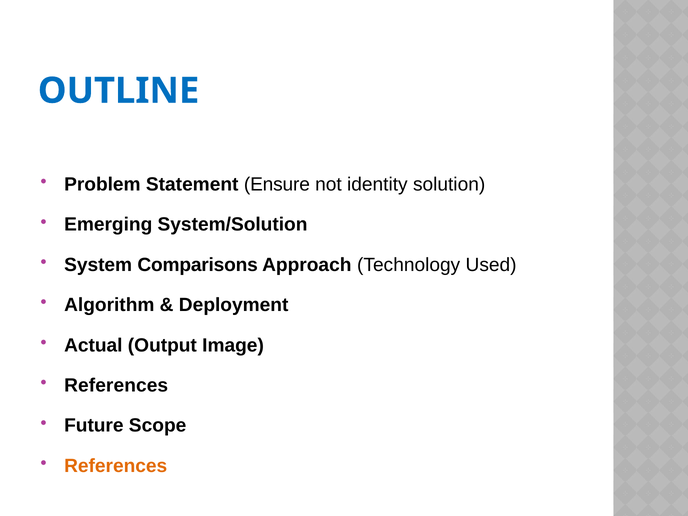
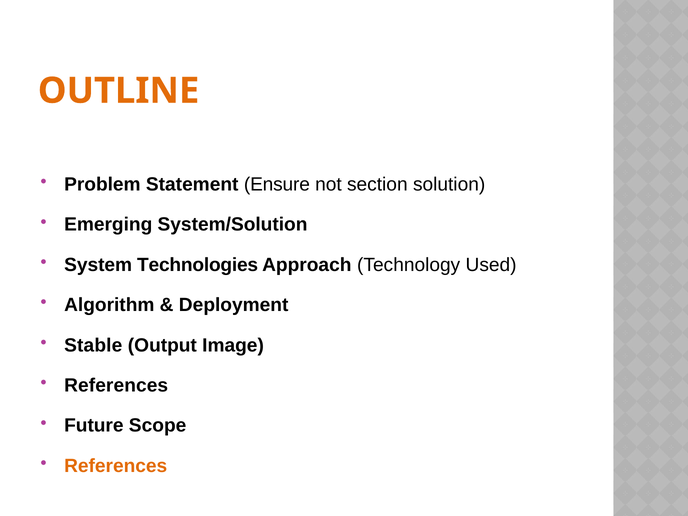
OUTLINE colour: blue -> orange (119, 91)
identity: identity -> section (377, 184)
Comparisons: Comparisons -> Technologies (198, 265)
Actual: Actual -> Stable (93, 345)
